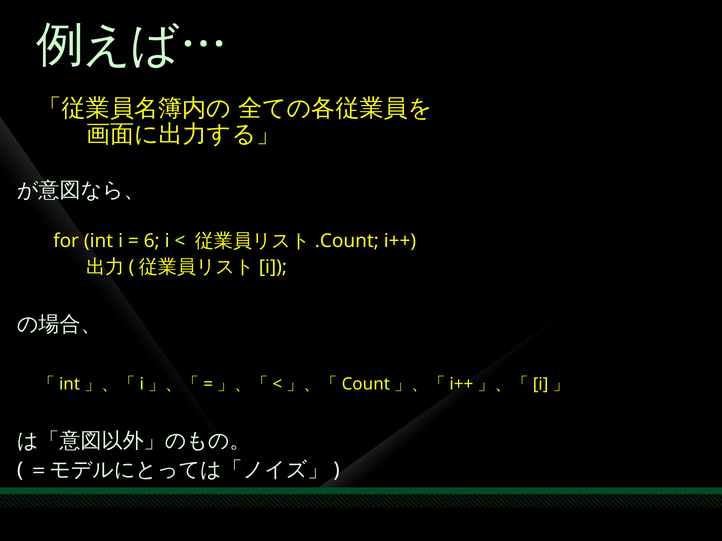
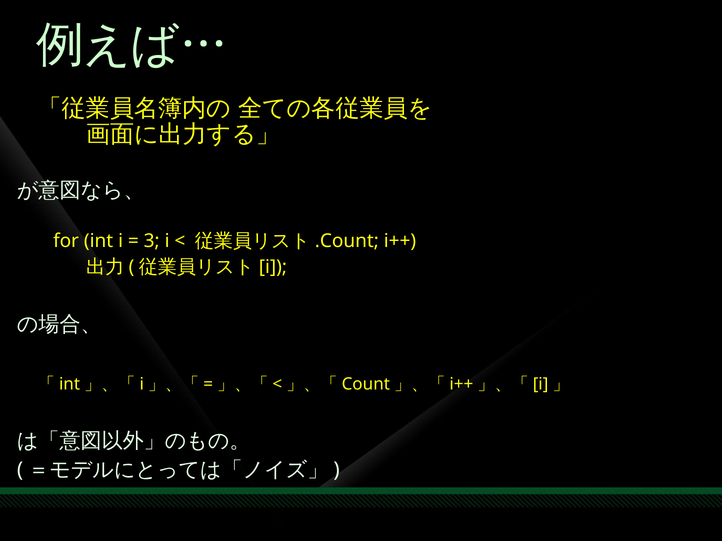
6: 6 -> 3 (152, 241)
